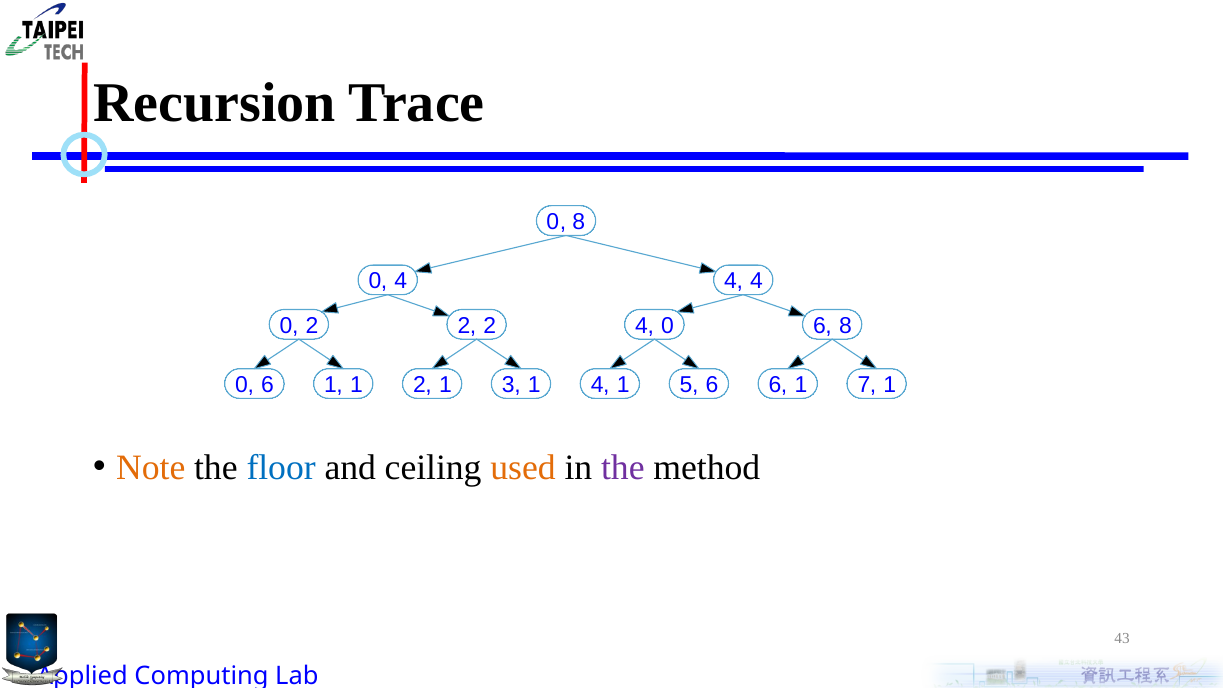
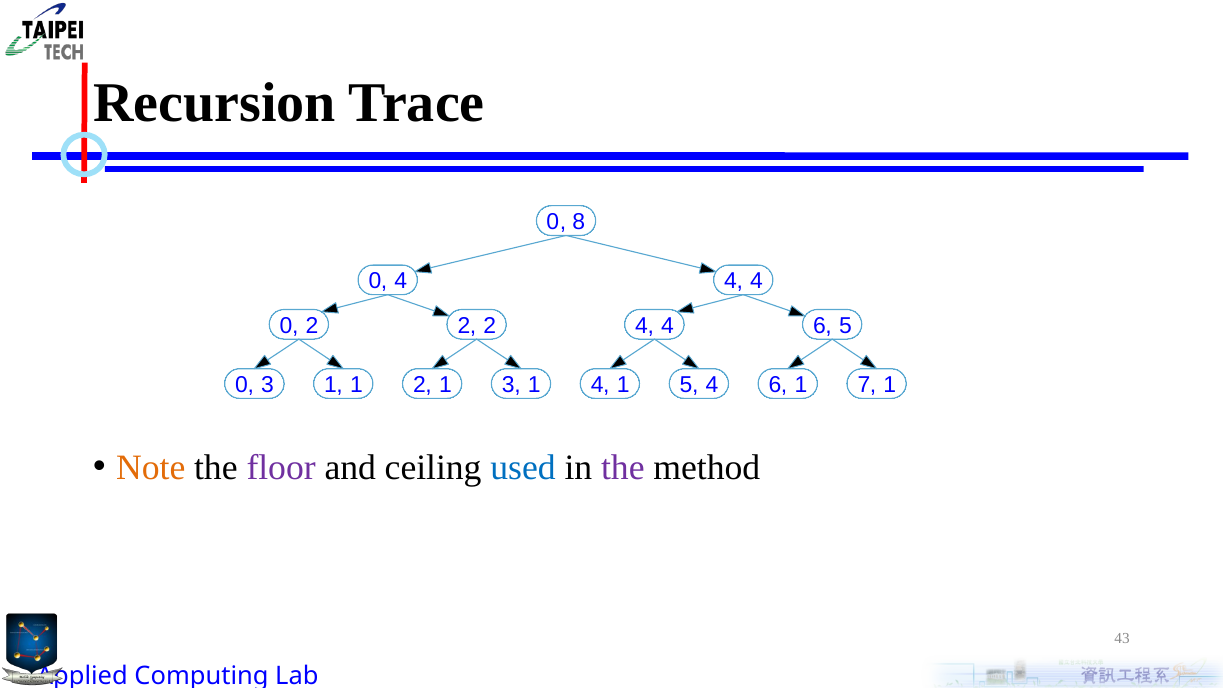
0: 0 -> 4 (668, 325)
6 8: 8 -> 5 (845, 325)
0 6: 6 -> 3 (268, 385)
6: 6 -> 4 (712, 385)
floor colour: blue -> purple (281, 467)
used colour: orange -> blue (523, 467)
